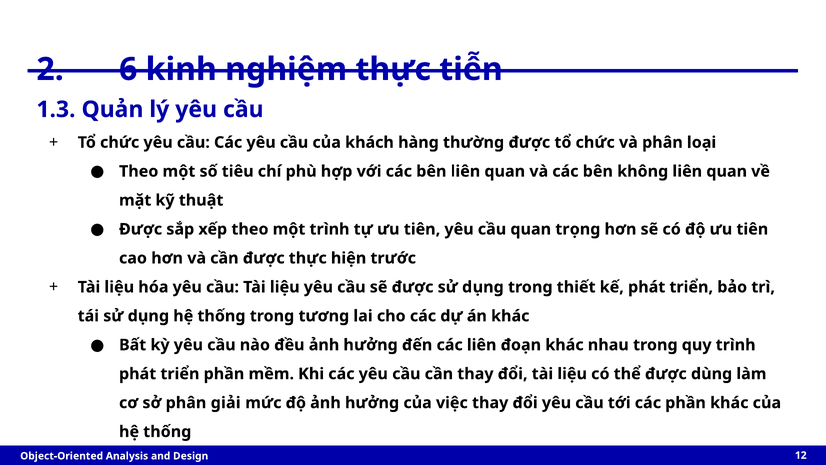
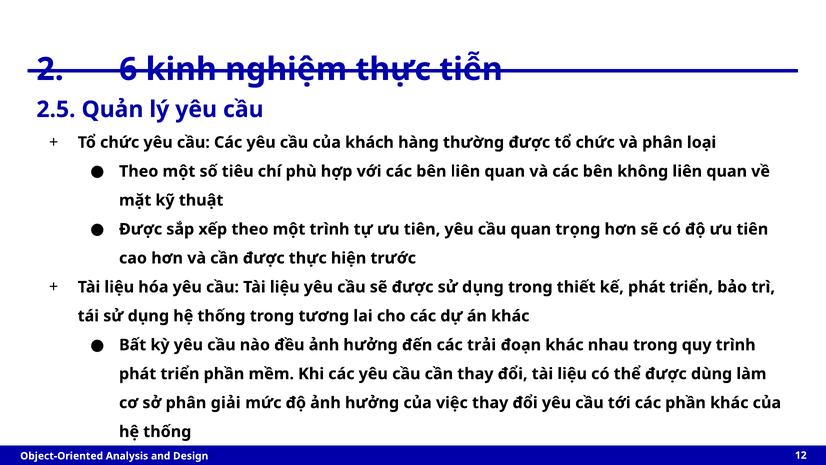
1.3: 1.3 -> 2.5 (56, 109)
các liên: liên -> trải (482, 345)
